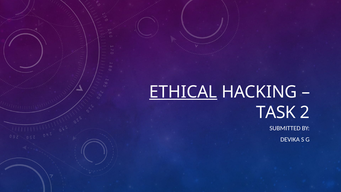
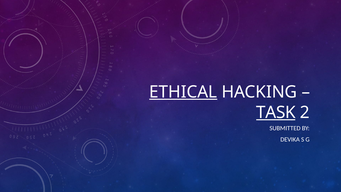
TASK underline: none -> present (276, 112)
